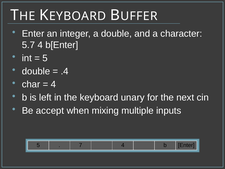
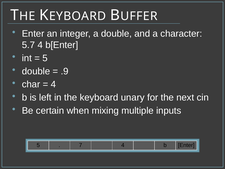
.4: .4 -> .9 (65, 71)
accept: accept -> certain (50, 111)
